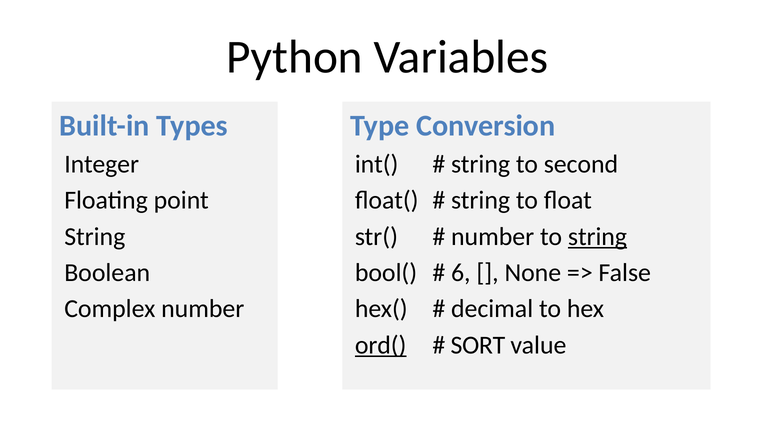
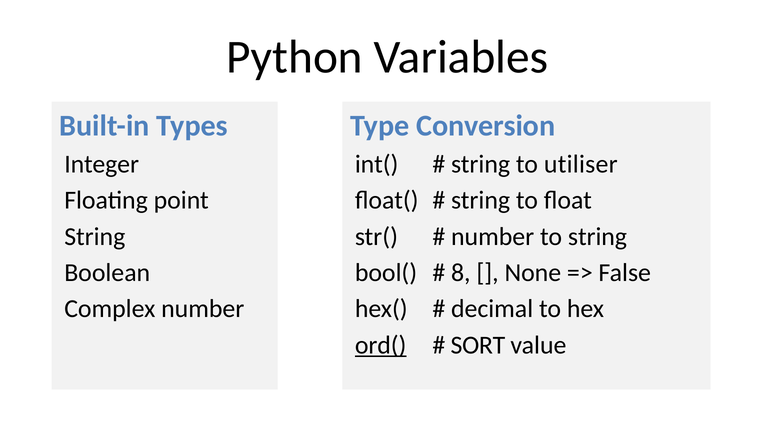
second: second -> utiliser (581, 164)
string underline: present -> none (597, 236)
6: 6 -> 8 (461, 273)
